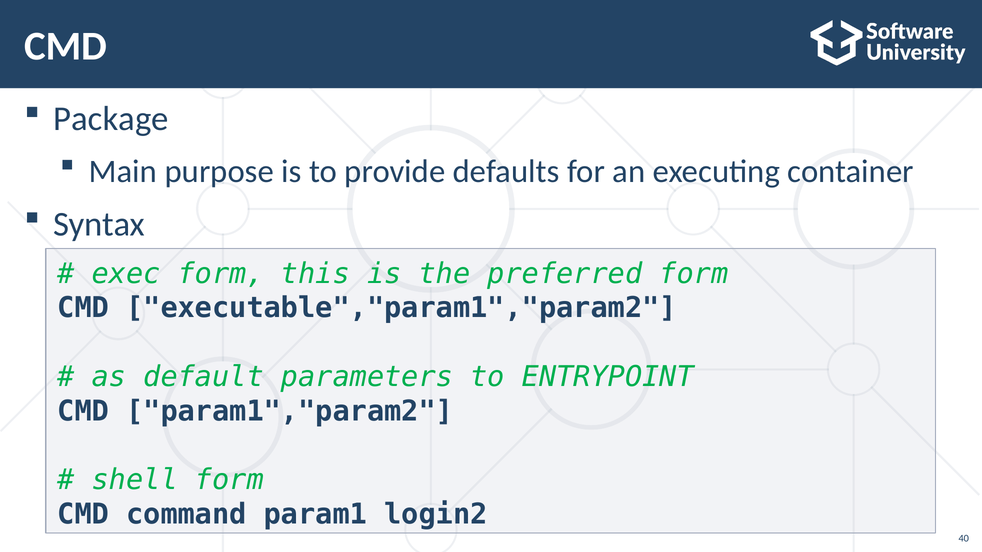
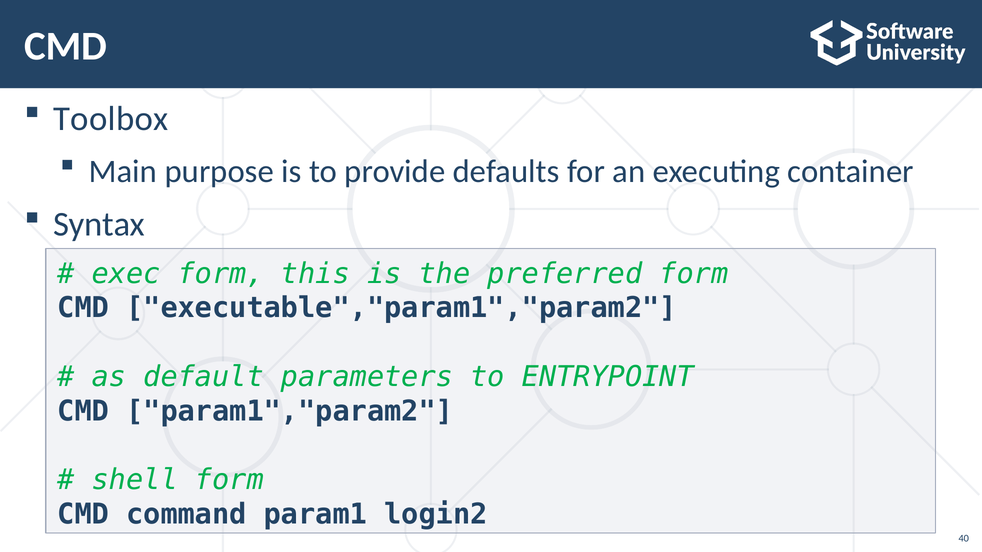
Package: Package -> Toolbox (111, 119)
